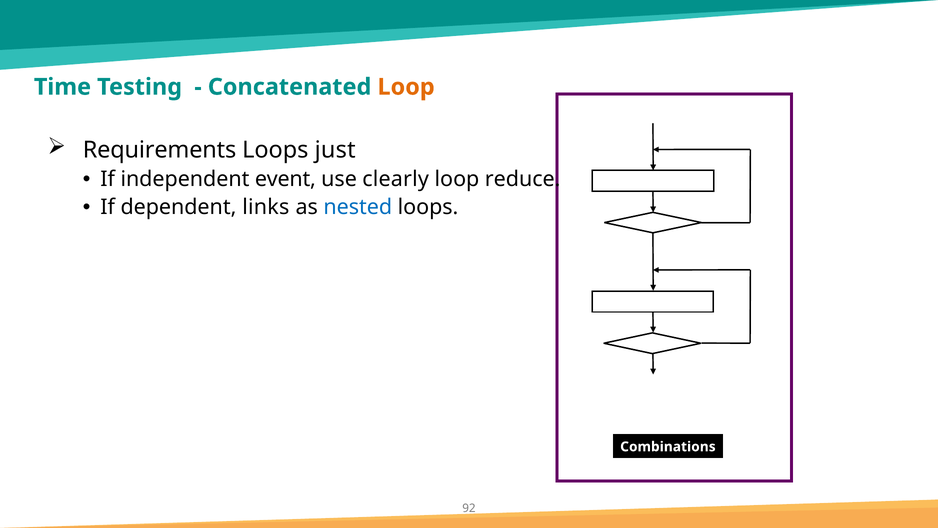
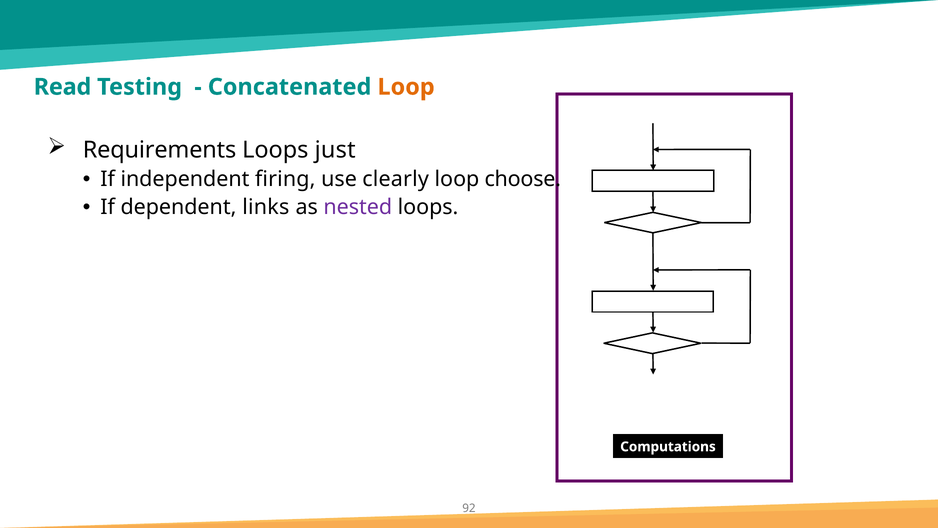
Time: Time -> Read (63, 87)
event: event -> firing (285, 179)
reduce: reduce -> choose (523, 179)
nested colour: blue -> purple (358, 207)
Combinations: Combinations -> Computations (668, 446)
